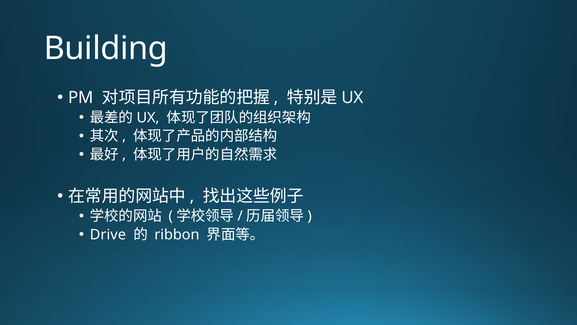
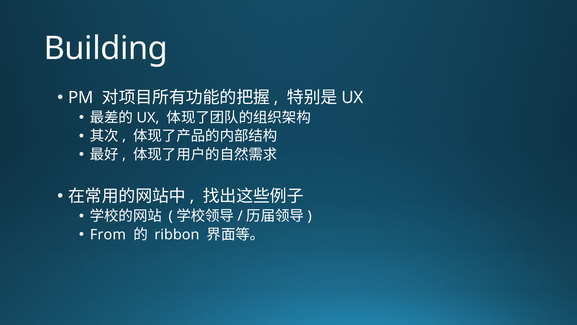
Drive: Drive -> From (108, 234)
